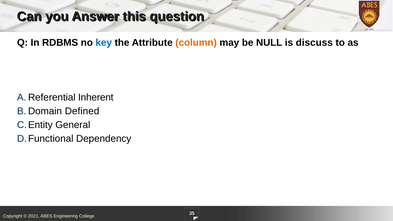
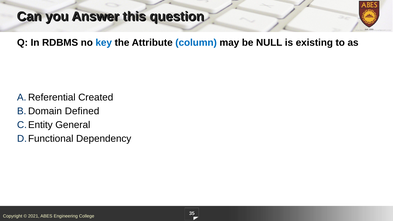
column colour: orange -> blue (196, 43)
discuss: discuss -> existing (314, 43)
Inherent: Inherent -> Created (96, 98)
